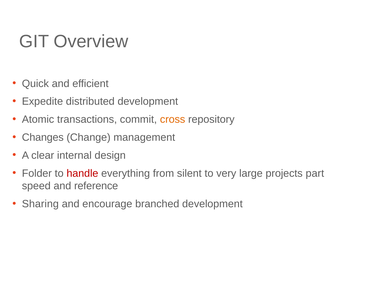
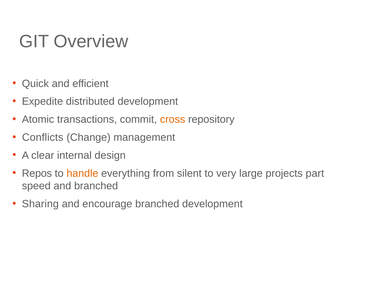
Changes: Changes -> Conflicts (43, 137)
Folder: Folder -> Repos (37, 173)
handle colour: red -> orange (82, 173)
and reference: reference -> branched (96, 186)
